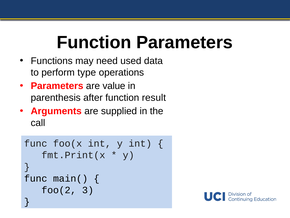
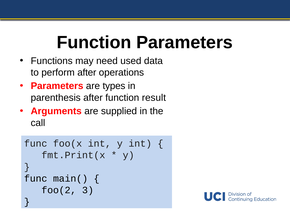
perform type: type -> after (87, 72)
value: value -> types (114, 86)
